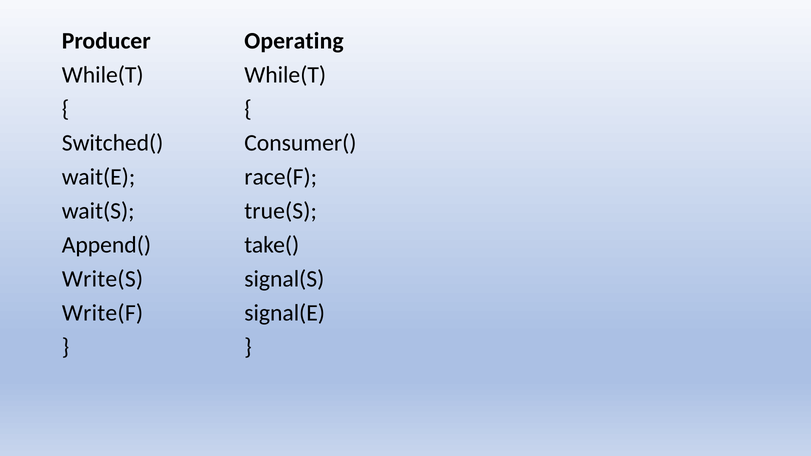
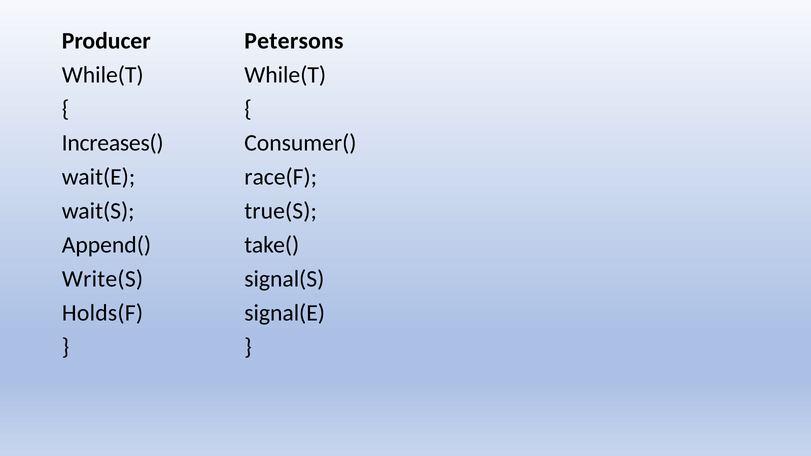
Operating: Operating -> Petersons (294, 41)
Switched(: Switched( -> Increases( (113, 143)
Write(F: Write(F -> Holds(F (103, 313)
